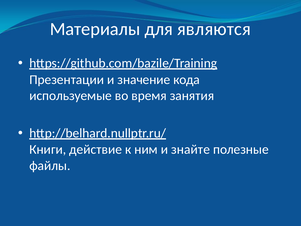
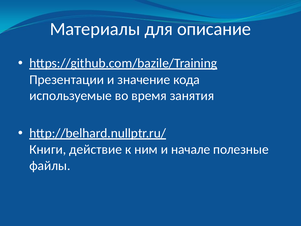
являются: являются -> описание (214, 29)
знайте: знайте -> начале (191, 149)
